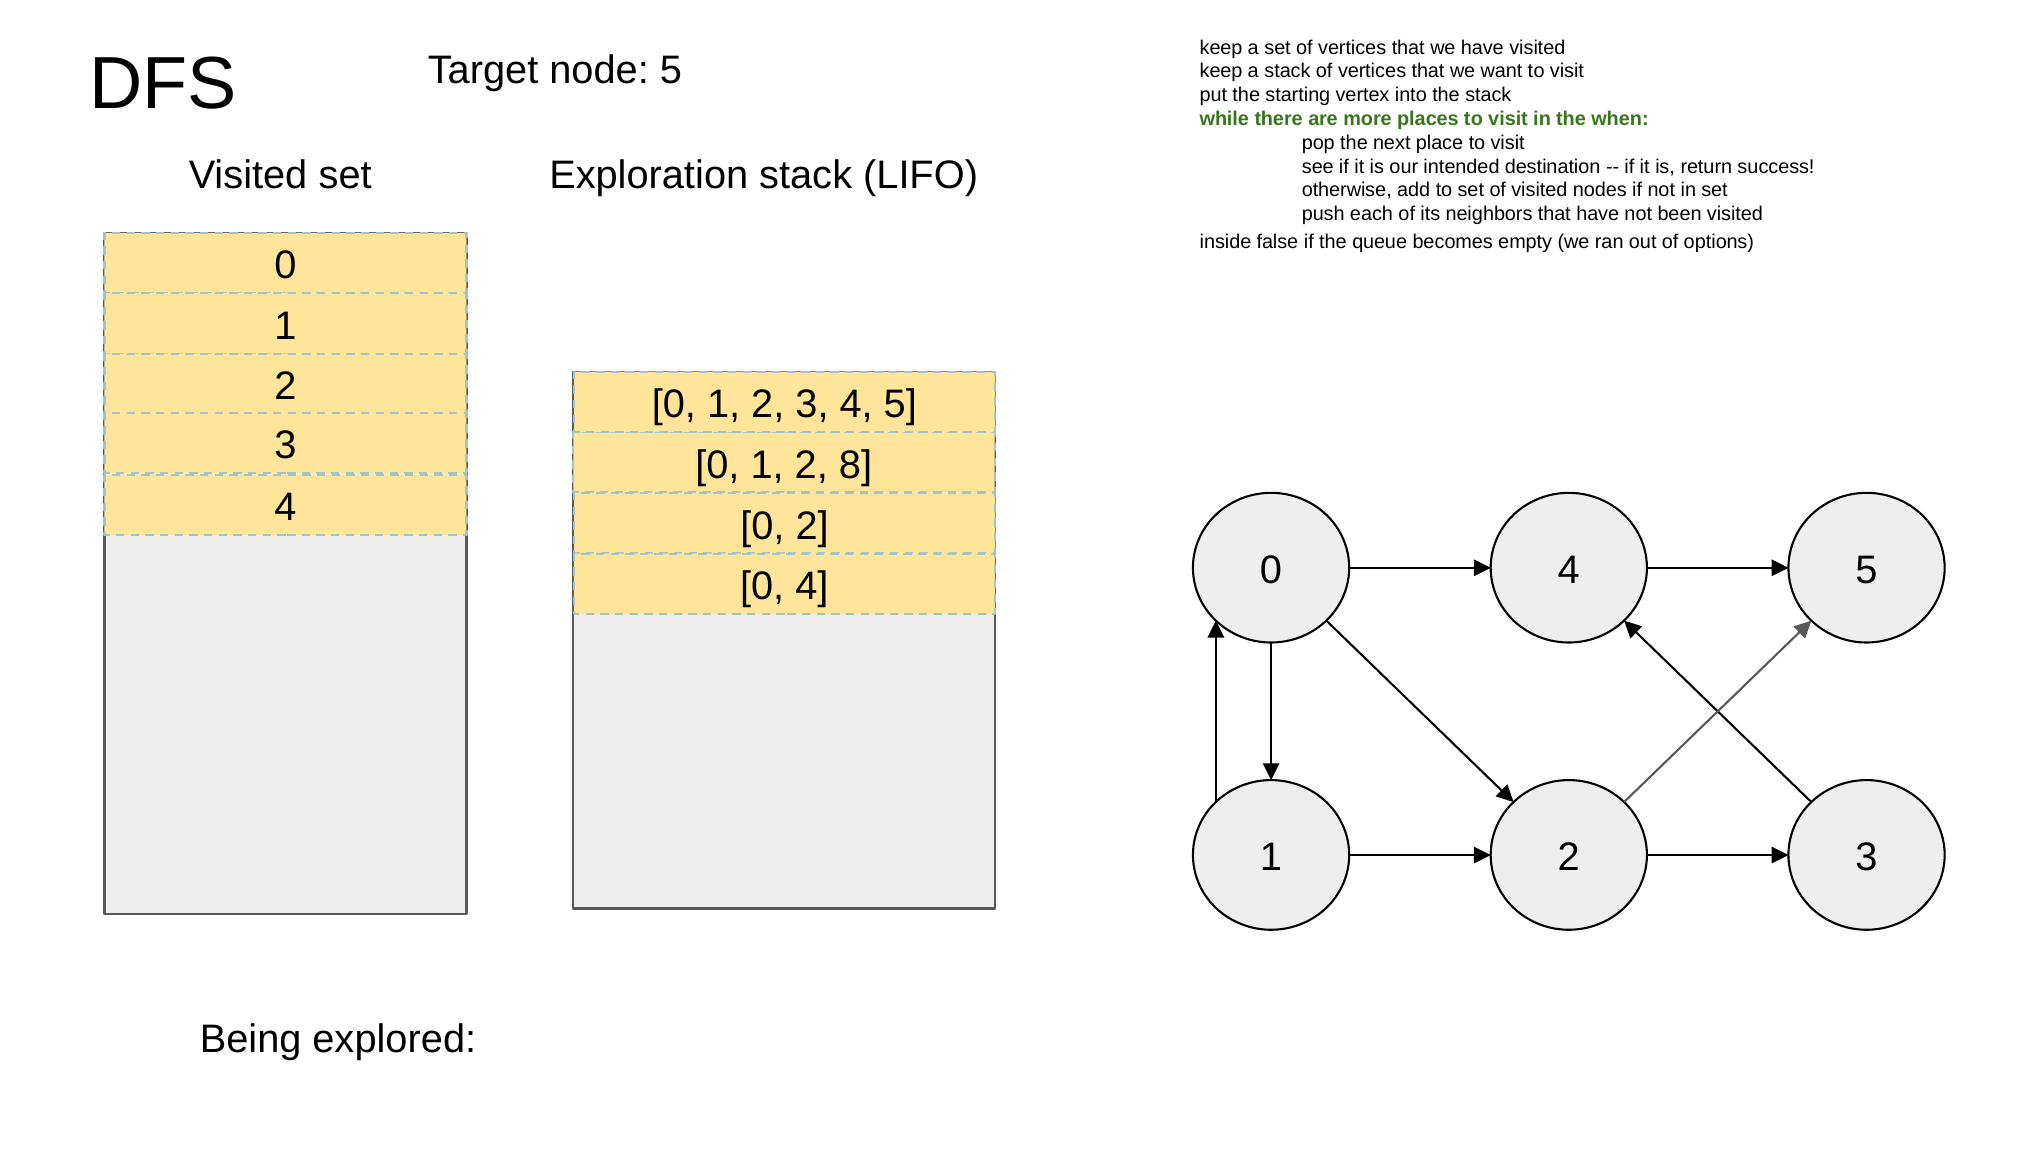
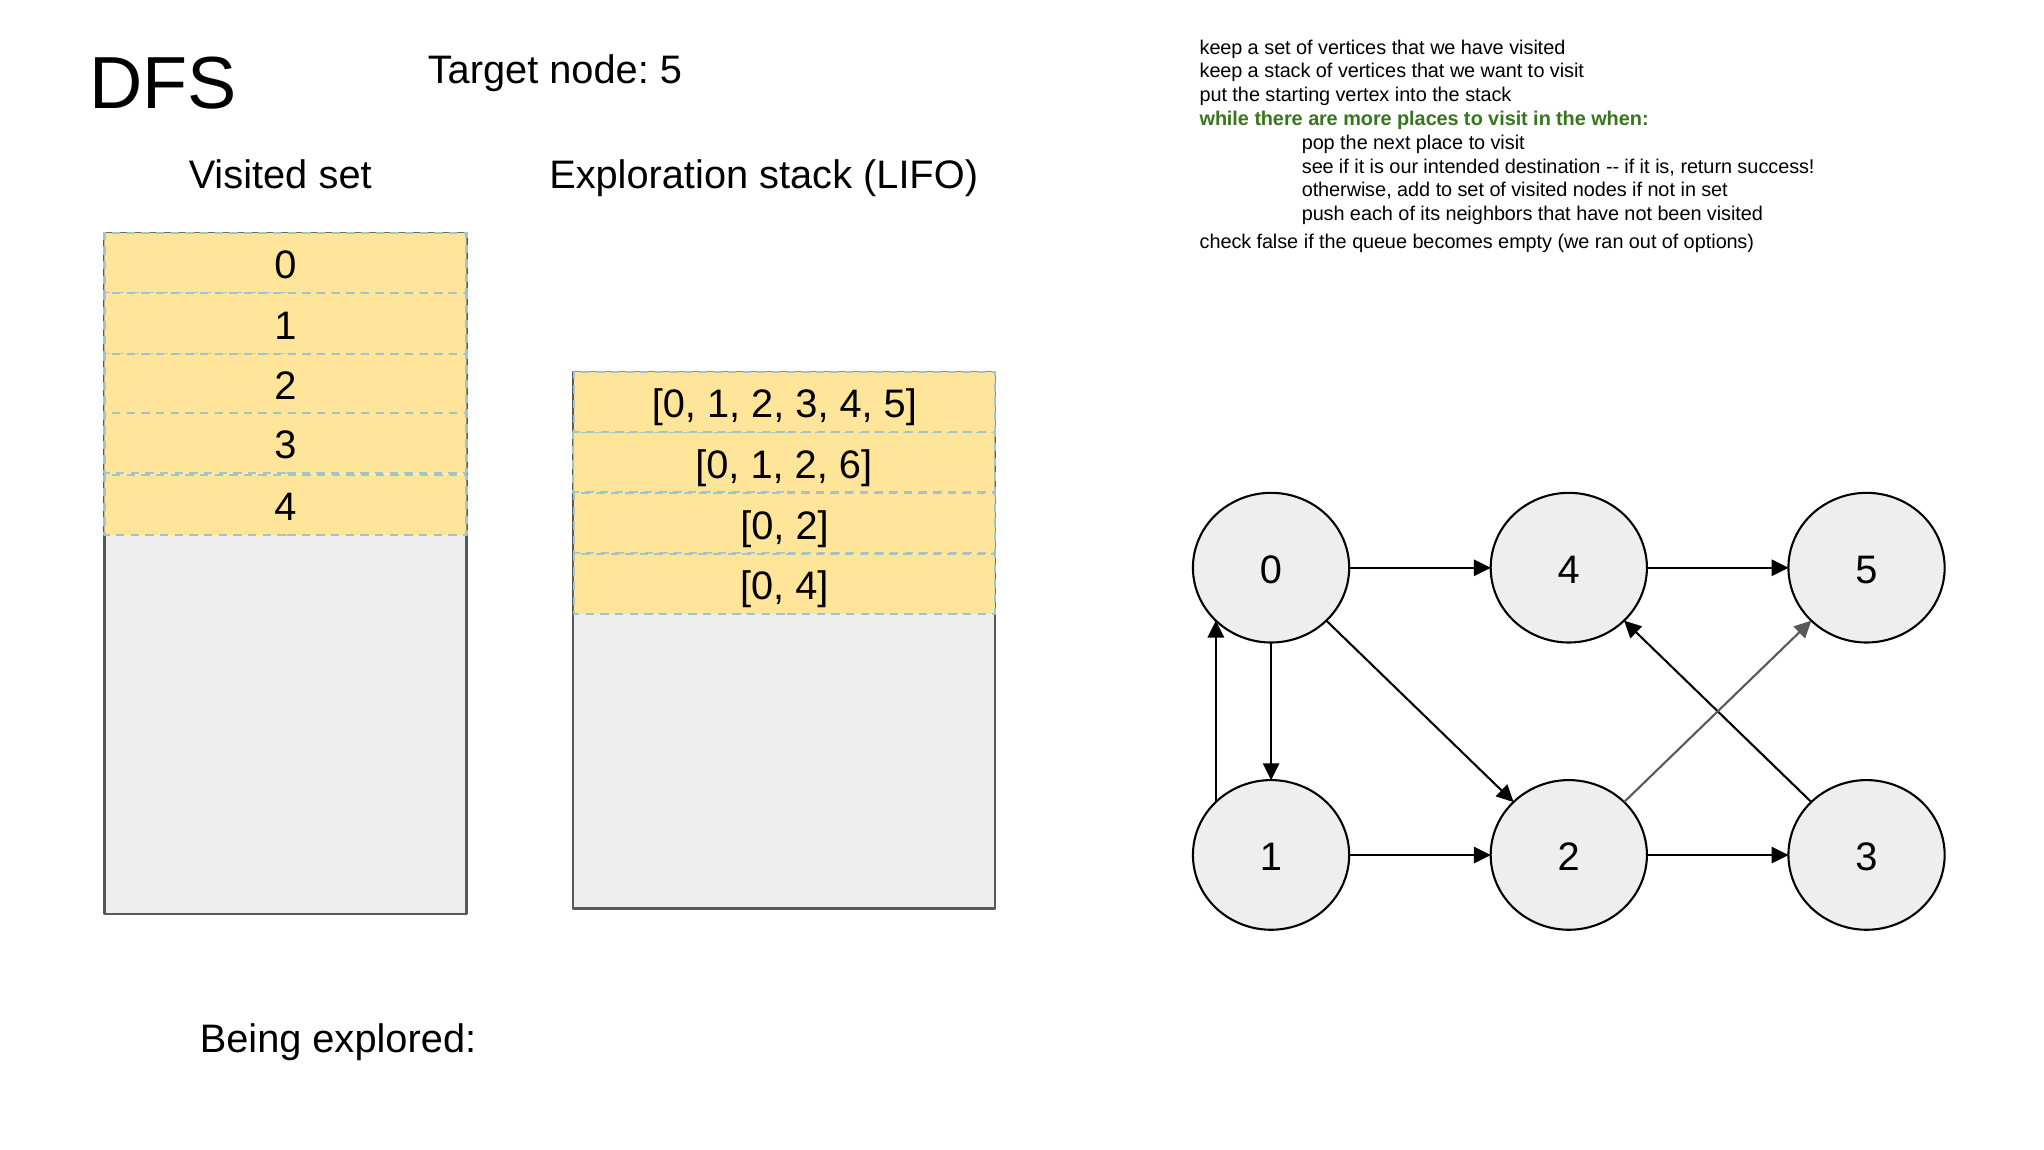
inside: inside -> check (1226, 242)
8: 8 -> 6 (855, 465)
